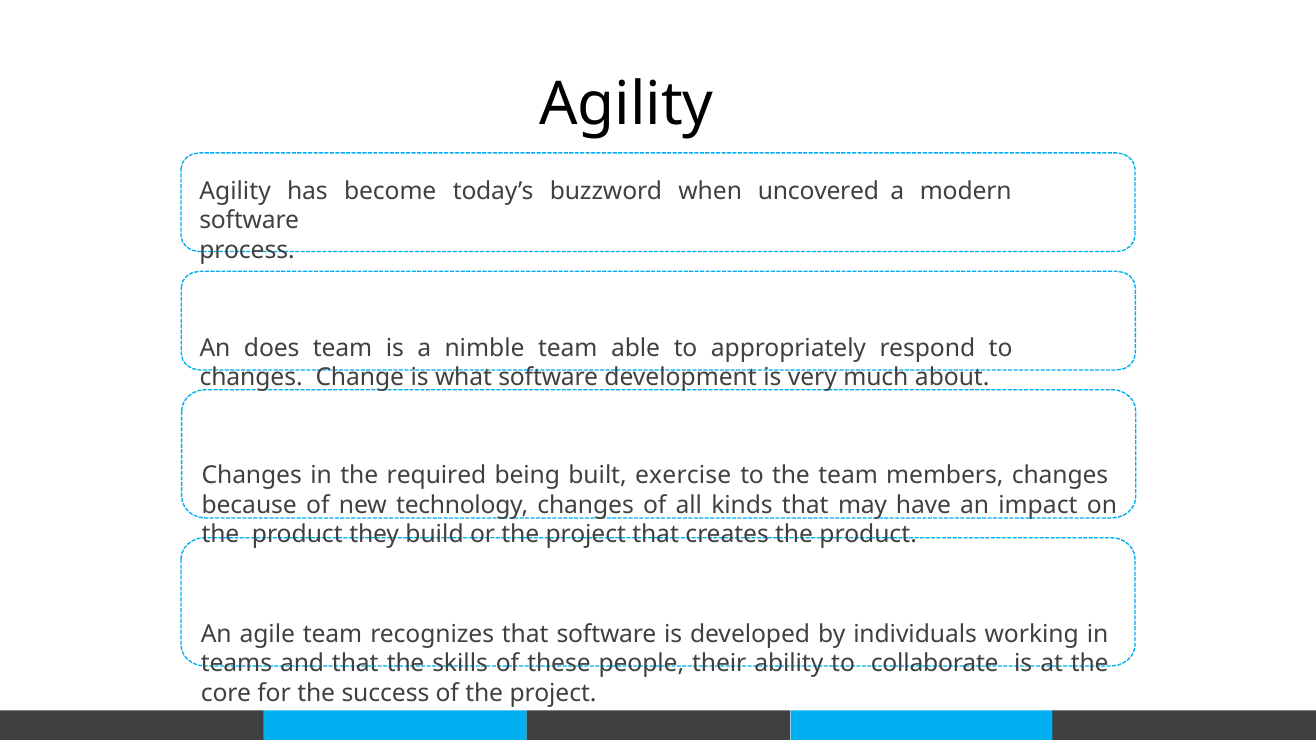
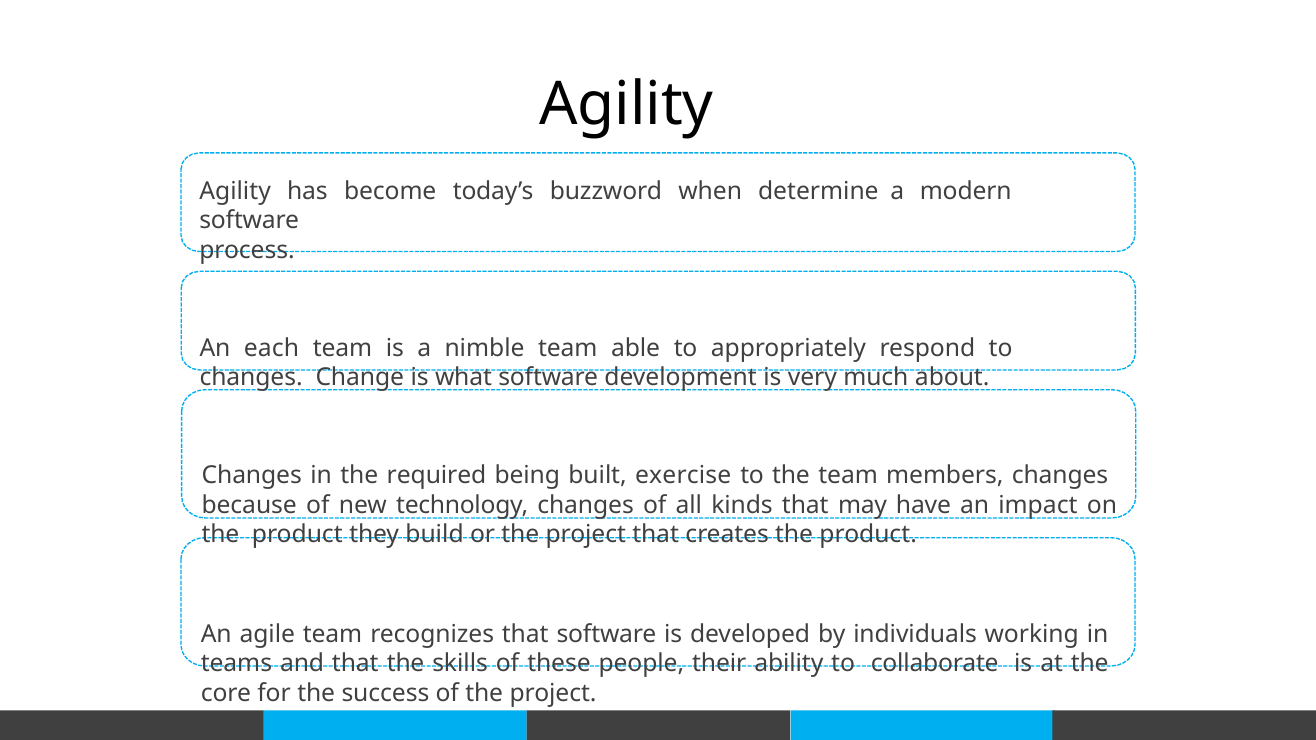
uncovered: uncovered -> determine (818, 191)
does: does -> each (272, 348)
